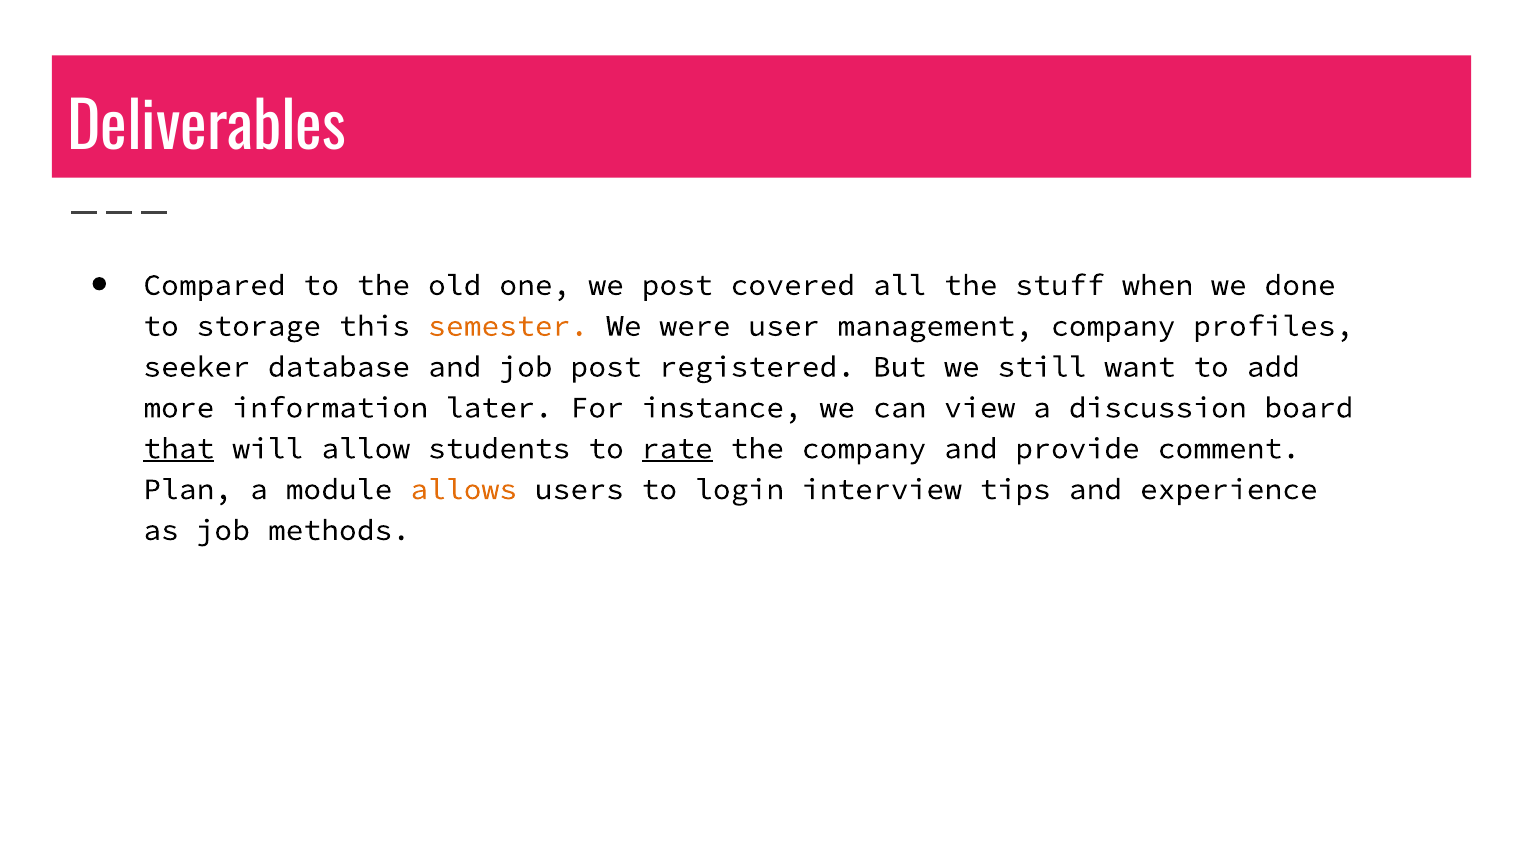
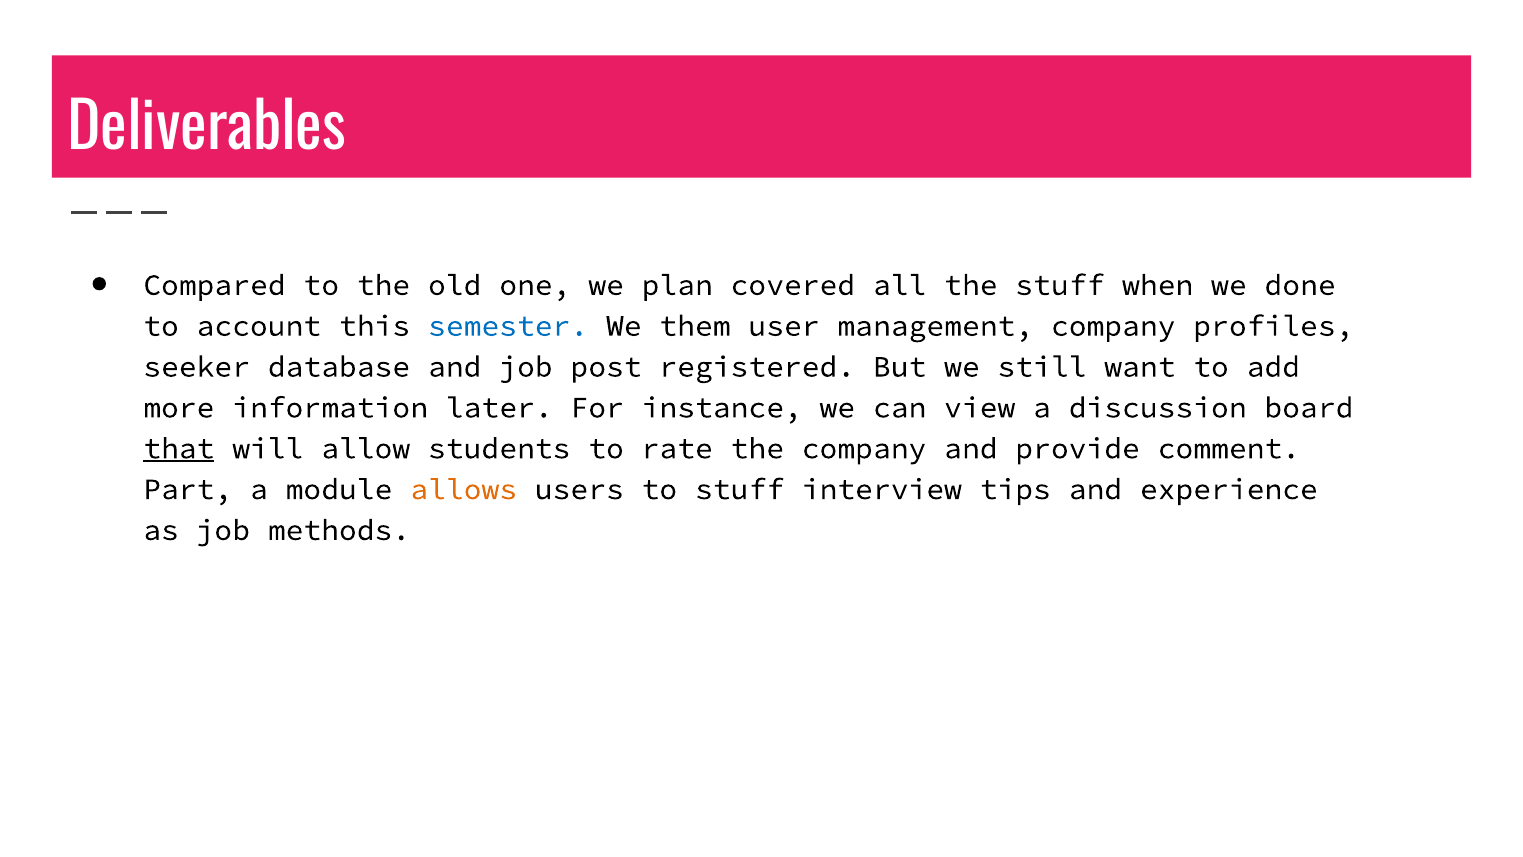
we post: post -> plan (677, 285)
storage: storage -> account (259, 326)
semester colour: orange -> blue (508, 326)
were: were -> them (695, 326)
rate underline: present -> none (677, 448)
Plan: Plan -> Part (188, 489)
to login: login -> stuff (740, 489)
